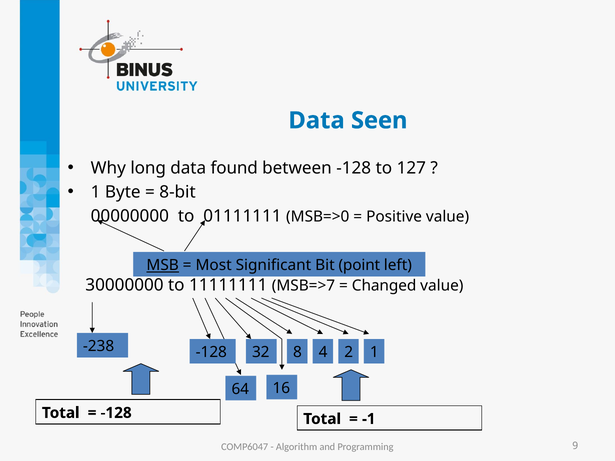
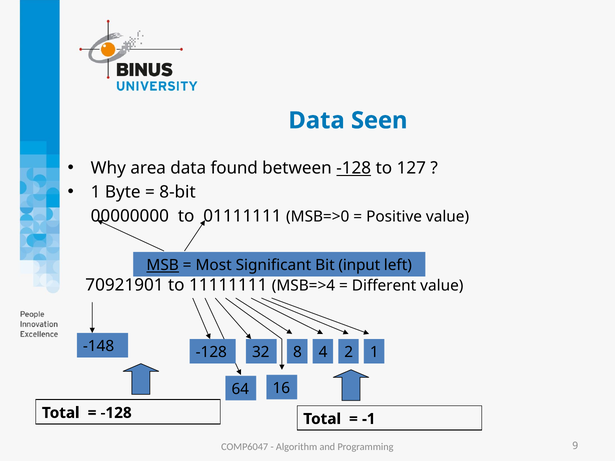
long: long -> area (148, 168)
-128 underline: none -> present (354, 168)
point: point -> input (359, 265)
30000000: 30000000 -> 70921901 (125, 285)
MSB=>7: MSB=>7 -> MSB=>4 (303, 286)
Changed: Changed -> Different (384, 286)
-238: -238 -> -148 (99, 346)
